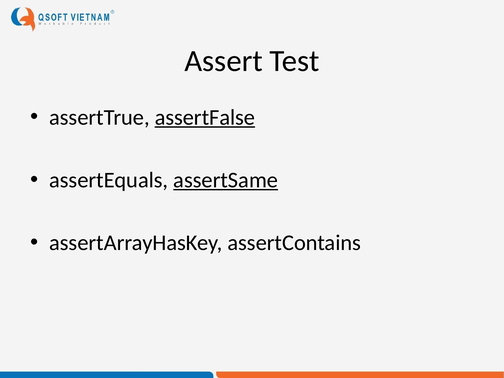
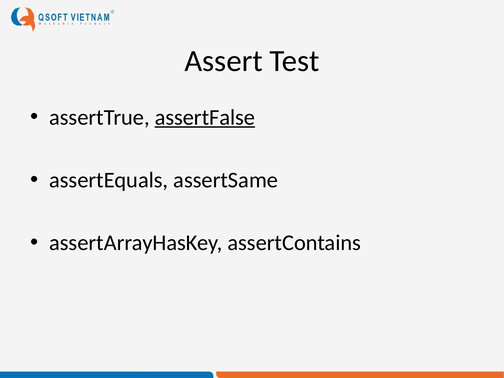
assertSame underline: present -> none (226, 180)
